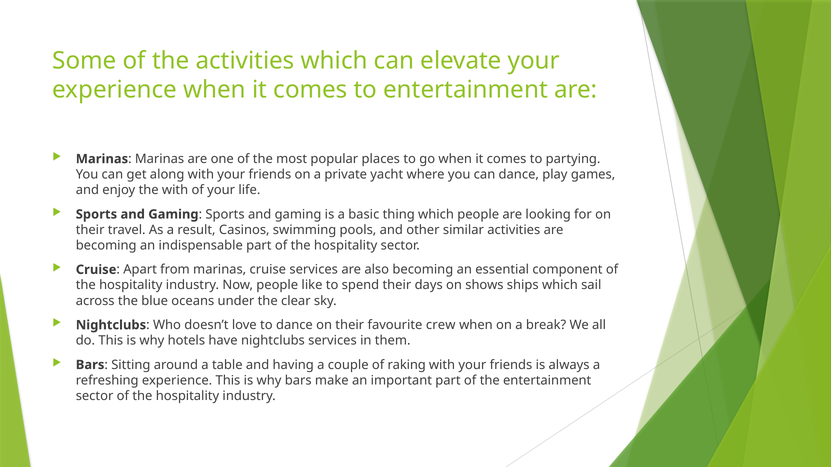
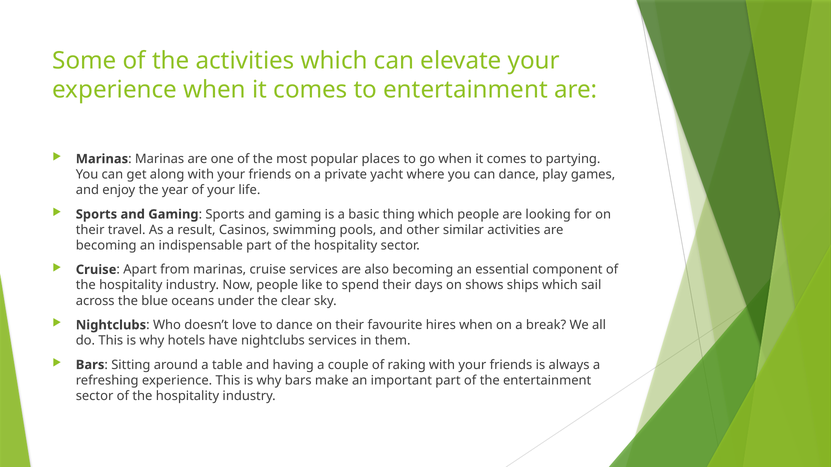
the with: with -> year (175, 190)
crew: crew -> hires (441, 325)
